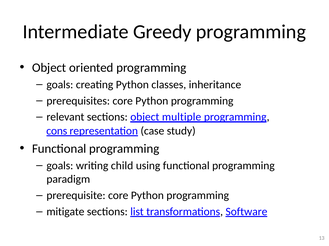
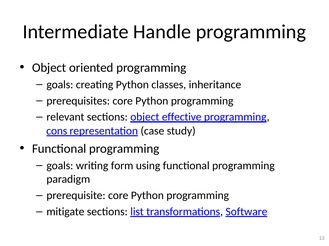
Greedy: Greedy -> Handle (162, 32)
multiple: multiple -> effective (182, 117)
child: child -> form (122, 166)
